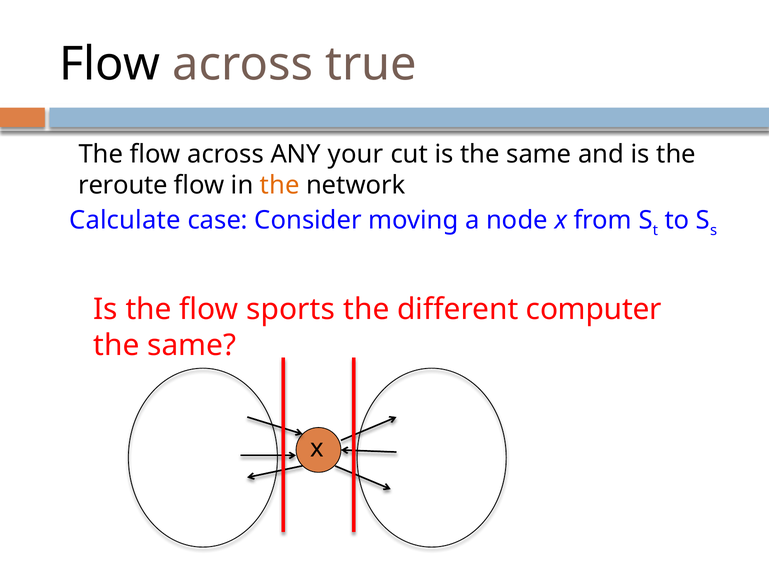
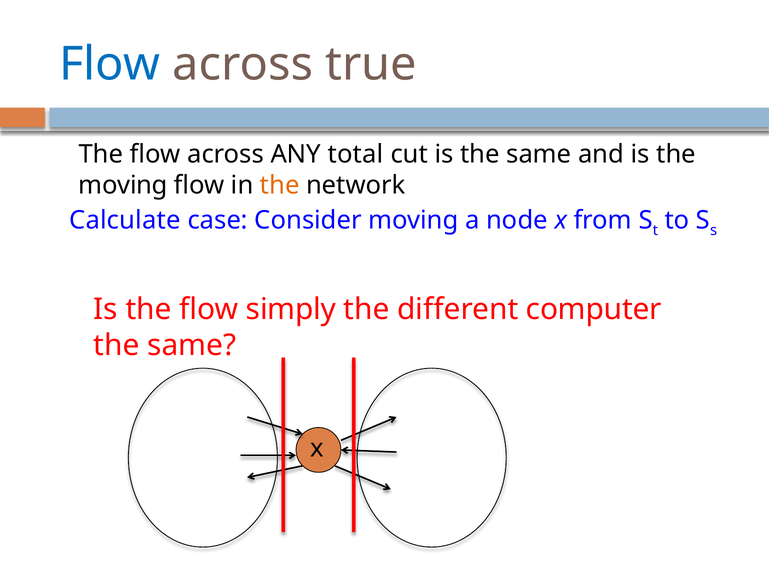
Flow colour: black -> blue (110, 64)
your: your -> total (356, 154)
reroute: reroute -> moving (123, 185)
sports: sports -> simply (291, 309)
